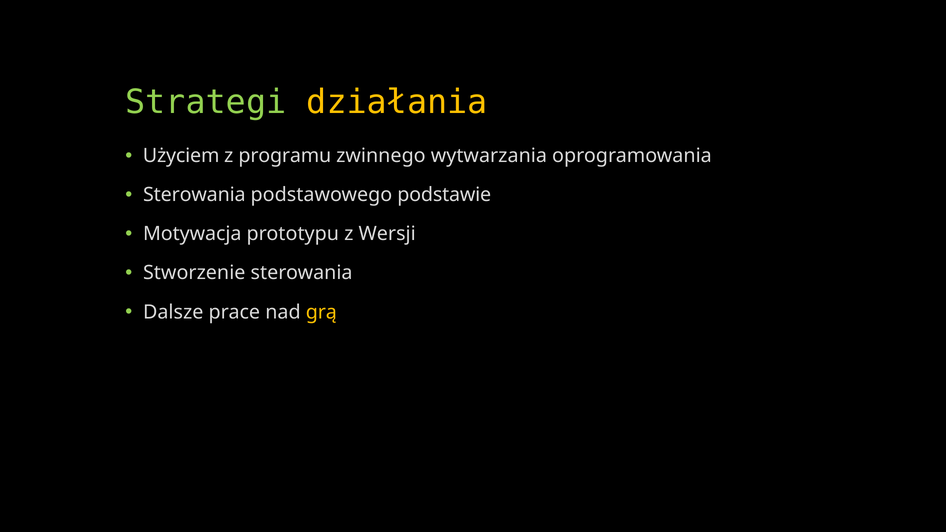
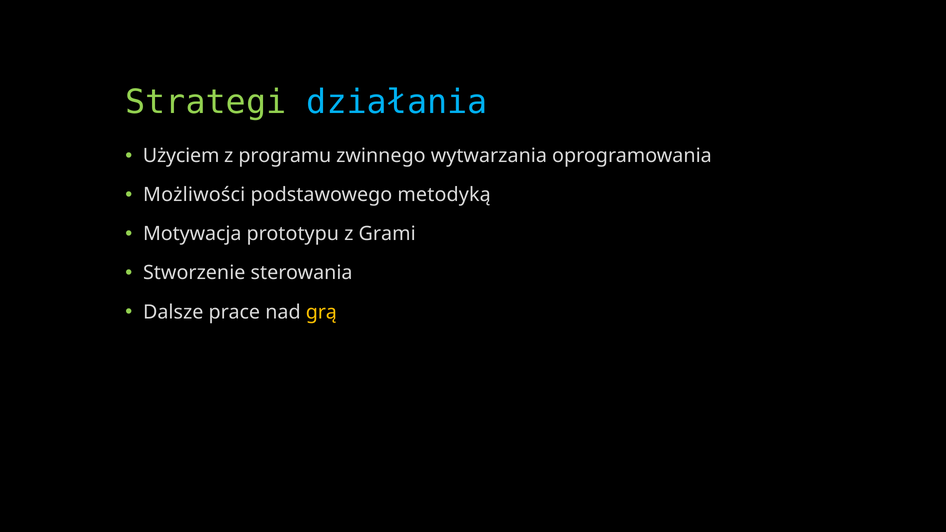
działania colour: yellow -> light blue (397, 102)
Sterowania: Sterowania -> Możliwości (194, 195)
podstawie: podstawie -> metodyką (444, 195)
Wersji: Wersji -> Grami (387, 234)
